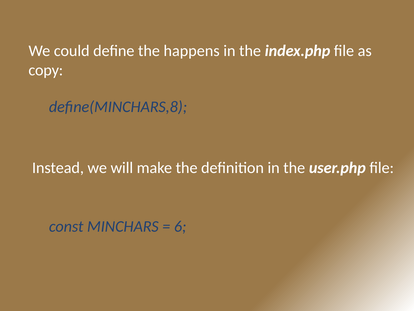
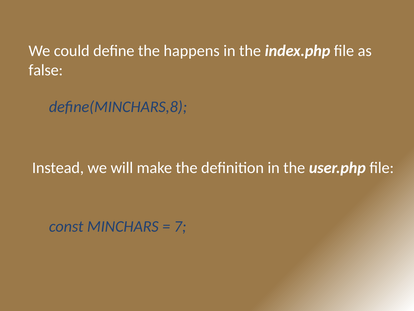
copy: copy -> false (46, 70)
6: 6 -> 7 (180, 226)
